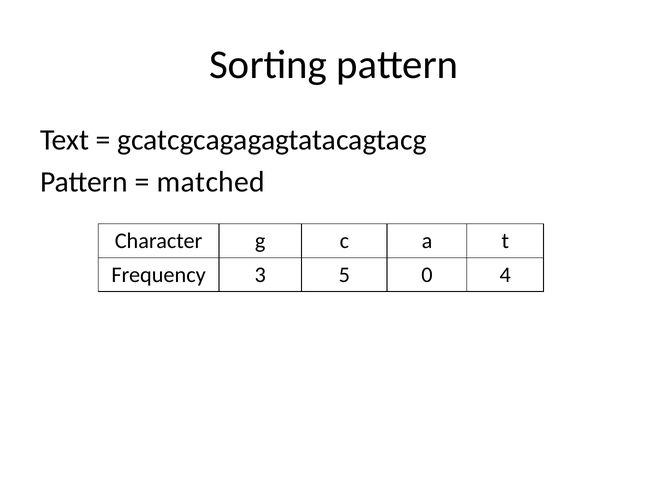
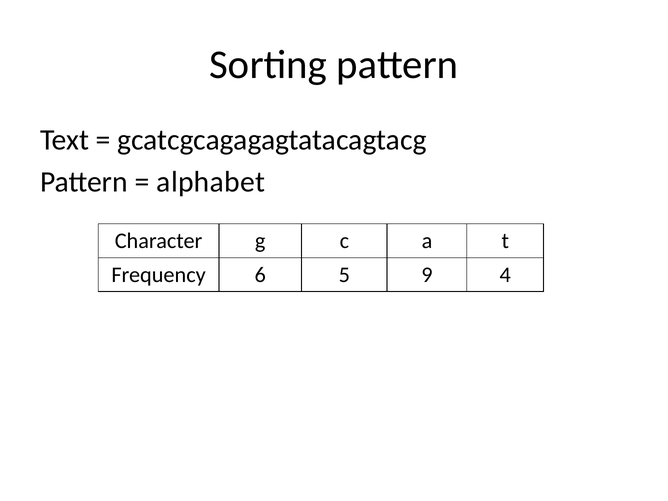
matched: matched -> alphabet (211, 182)
3: 3 -> 6 (260, 275)
0: 0 -> 9 (427, 275)
